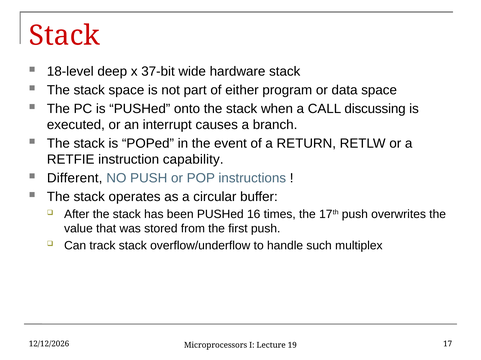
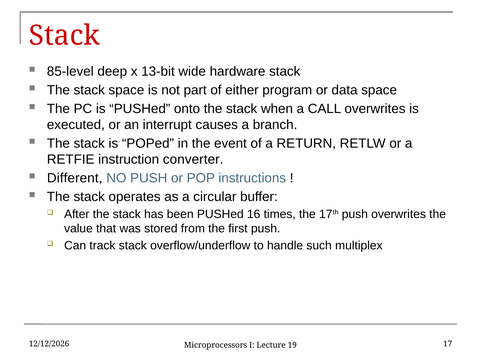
18-level: 18-level -> 85-level (70, 71)
37-bit: 37-bit -> 13-bit (158, 71)
CALL discussing: discussing -> overwrites (375, 109)
capability: capability -> converter (193, 160)
